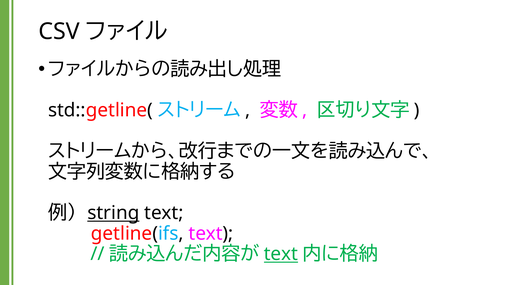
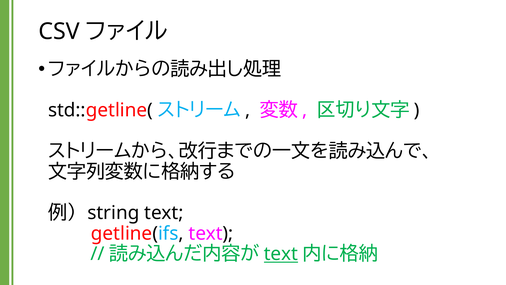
string underline: present -> none (113, 213)
